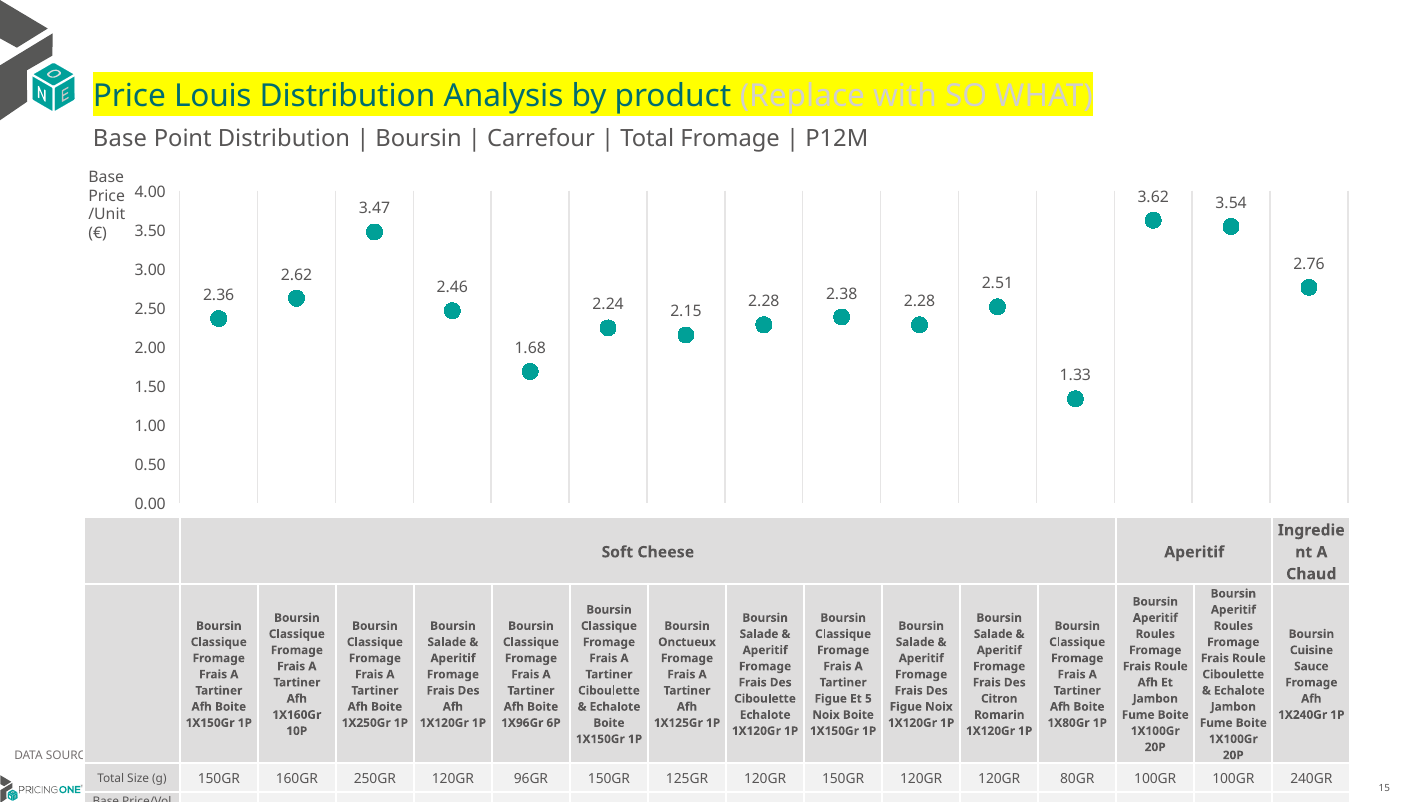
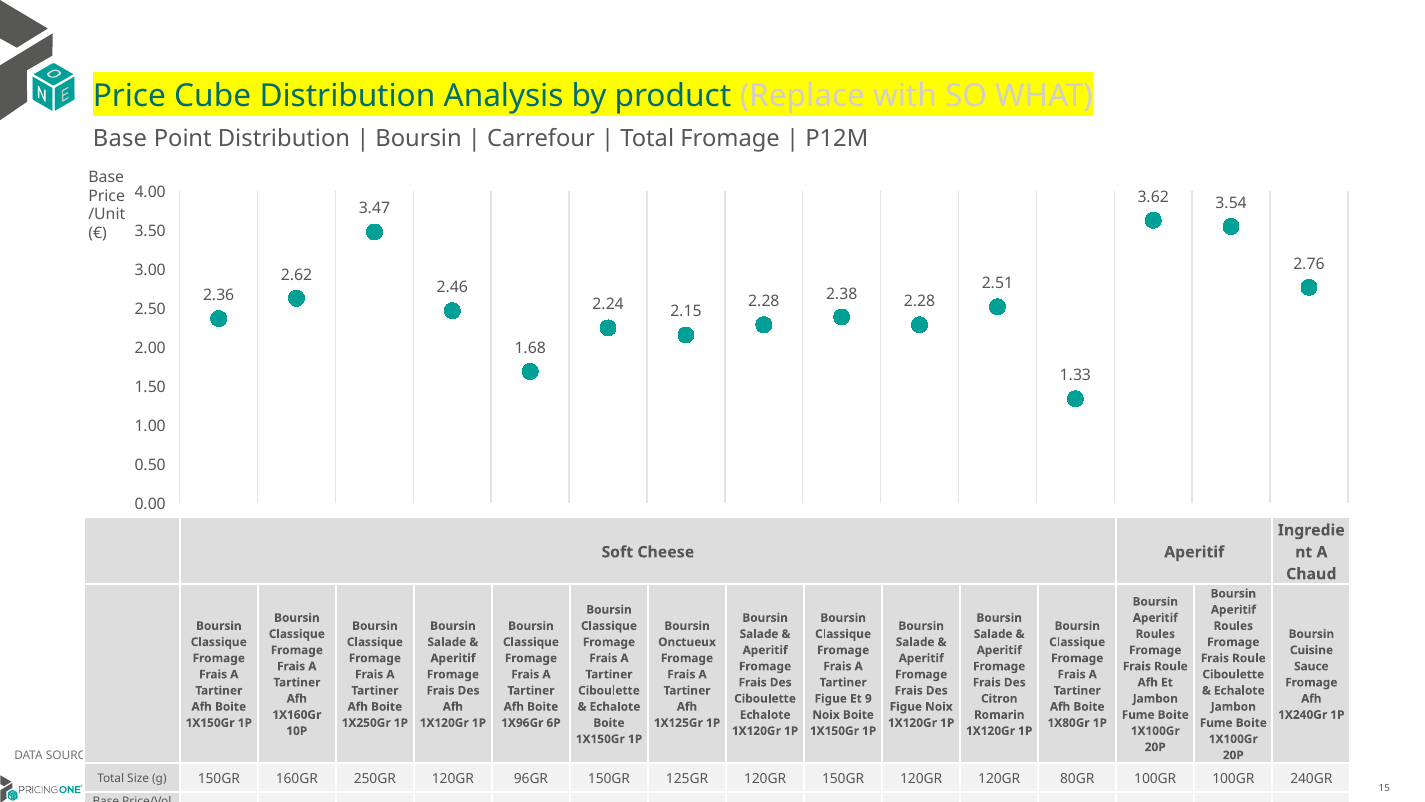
Louis: Louis -> Cube (213, 96)
5: 5 -> 9 (868, 698)
